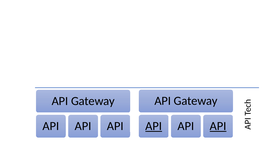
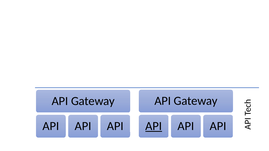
API underline: present -> none (218, 126)
